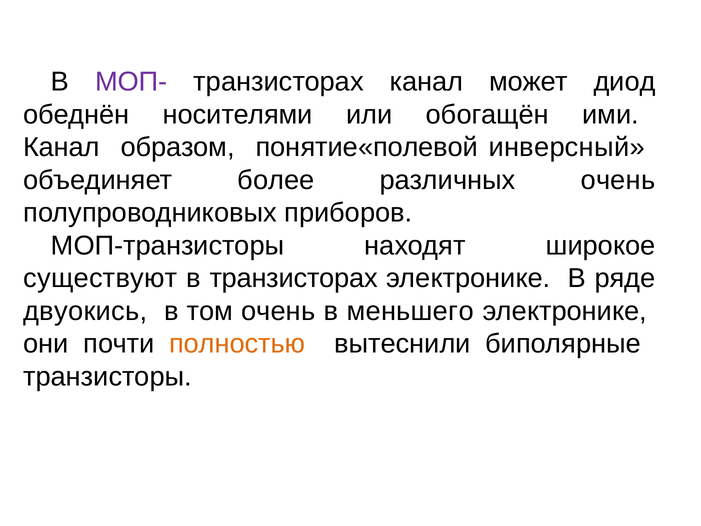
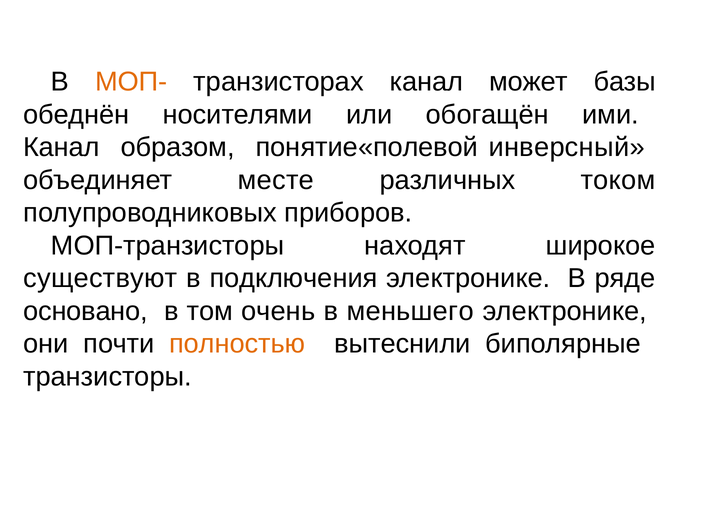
МОП- colour: purple -> orange (131, 82)
диод: диод -> базы (625, 82)
более: более -> месте (276, 180)
различных очень: очень -> током (618, 180)
в транзисторах: транзисторах -> подключения (294, 278)
двуокись: двуокись -> основано (85, 311)
